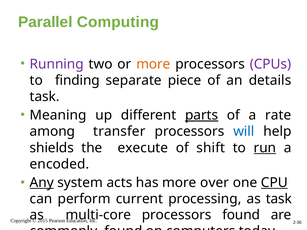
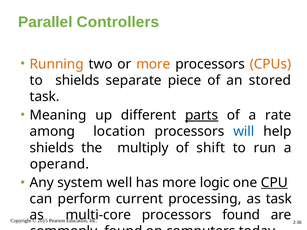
Computing: Computing -> Controllers (118, 22)
Running colour: purple -> orange (57, 64)
CPUs colour: purple -> orange (271, 64)
to finding: finding -> shields (77, 80)
details: details -> stored (270, 80)
transfer: transfer -> location (119, 132)
execute: execute -> multiply (143, 148)
run underline: present -> none (265, 148)
encoded: encoded -> operand (60, 164)
Any underline: present -> none (42, 183)
acts: acts -> well (119, 183)
over: over -> logic (215, 183)
